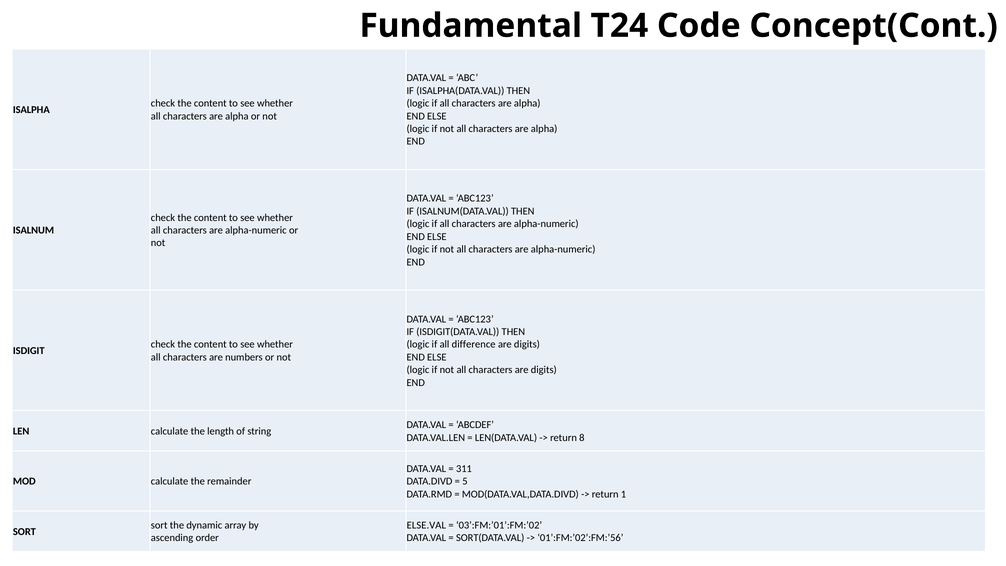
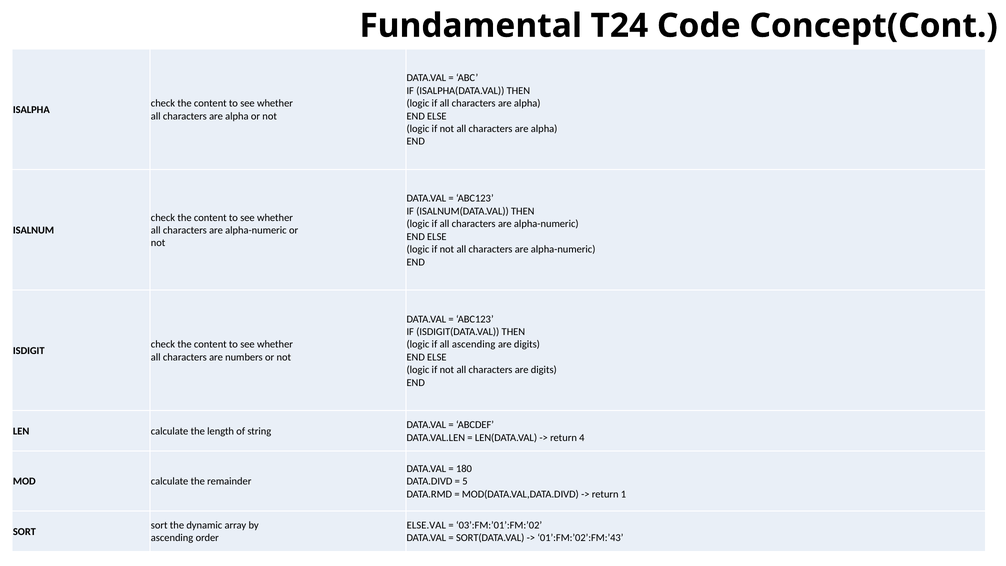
all difference: difference -> ascending (474, 344)
8: 8 -> 4 (582, 437)
311: 311 -> 180 (464, 469)
01’:FM:’02’:FM:’56: 01’:FM:’02’:FM:’56 -> 01’:FM:’02’:FM:’43 (580, 538)
